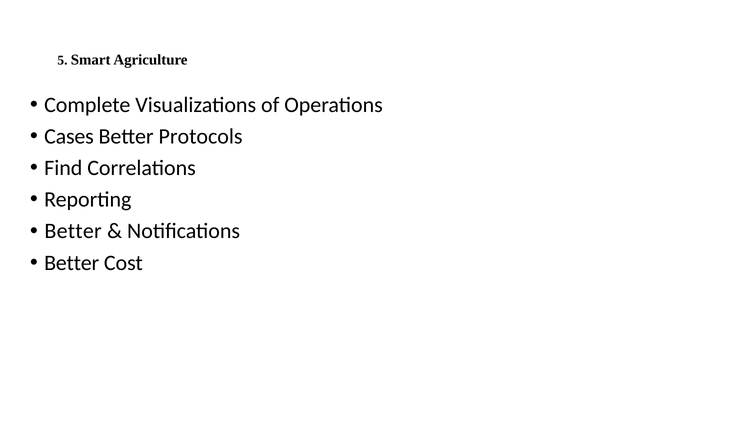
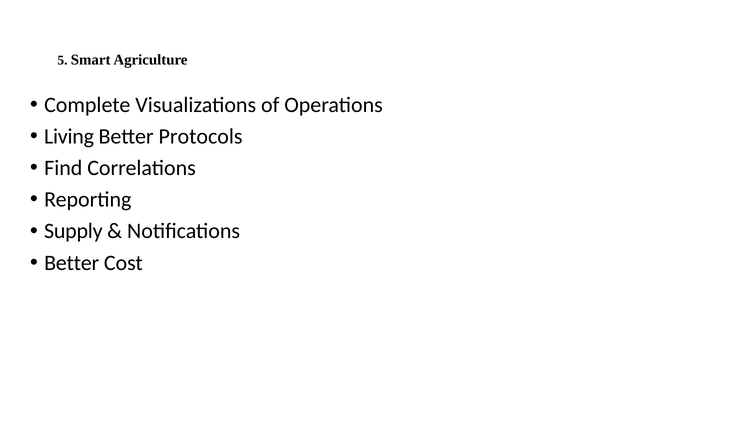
Cases: Cases -> Living (69, 136)
Better: Better -> Supply (73, 231)
